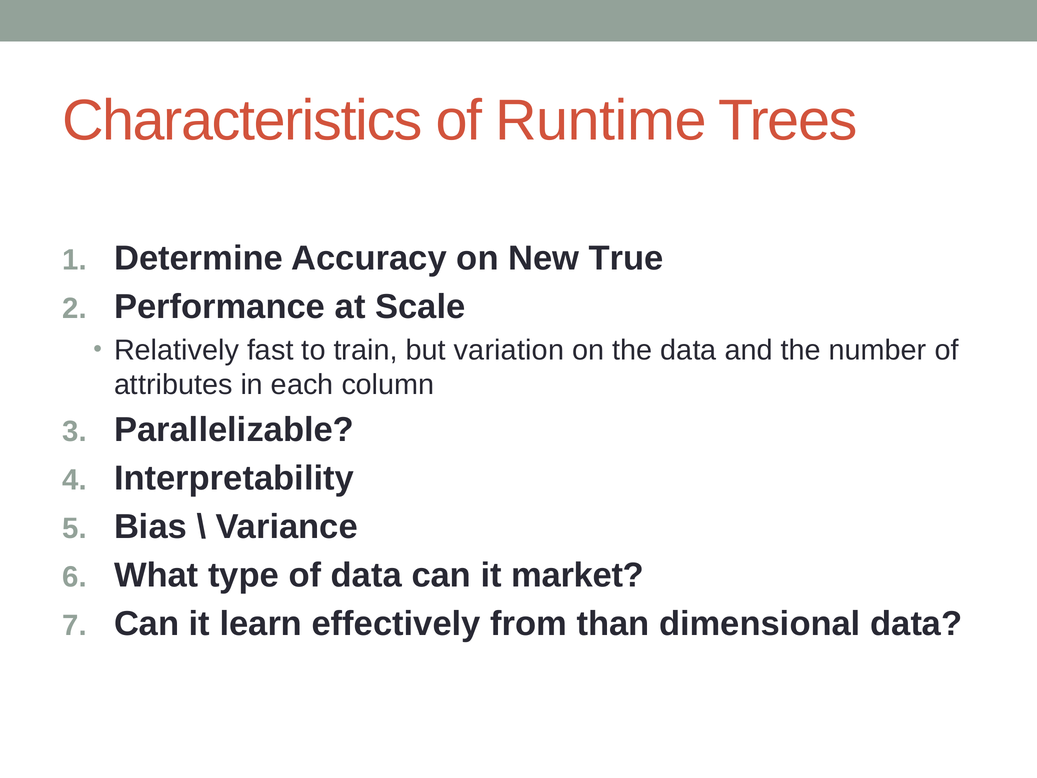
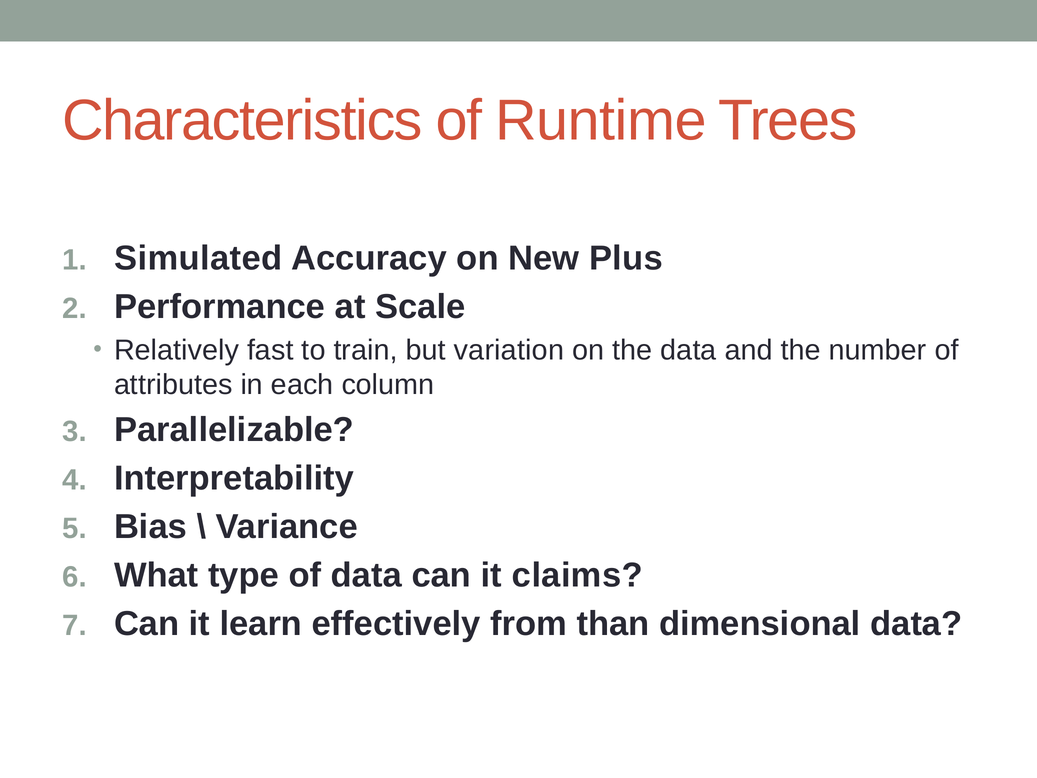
Determine: Determine -> Simulated (198, 258)
True: True -> Plus (626, 258)
market: market -> claims (577, 575)
